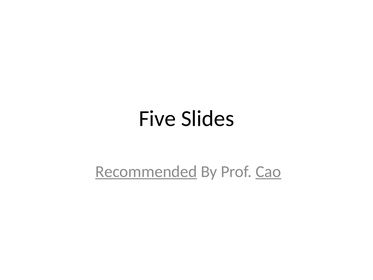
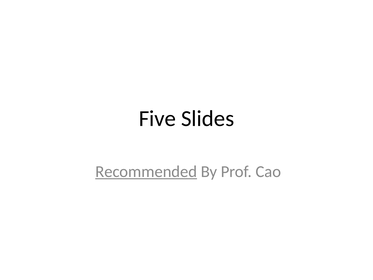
Cao underline: present -> none (268, 171)
